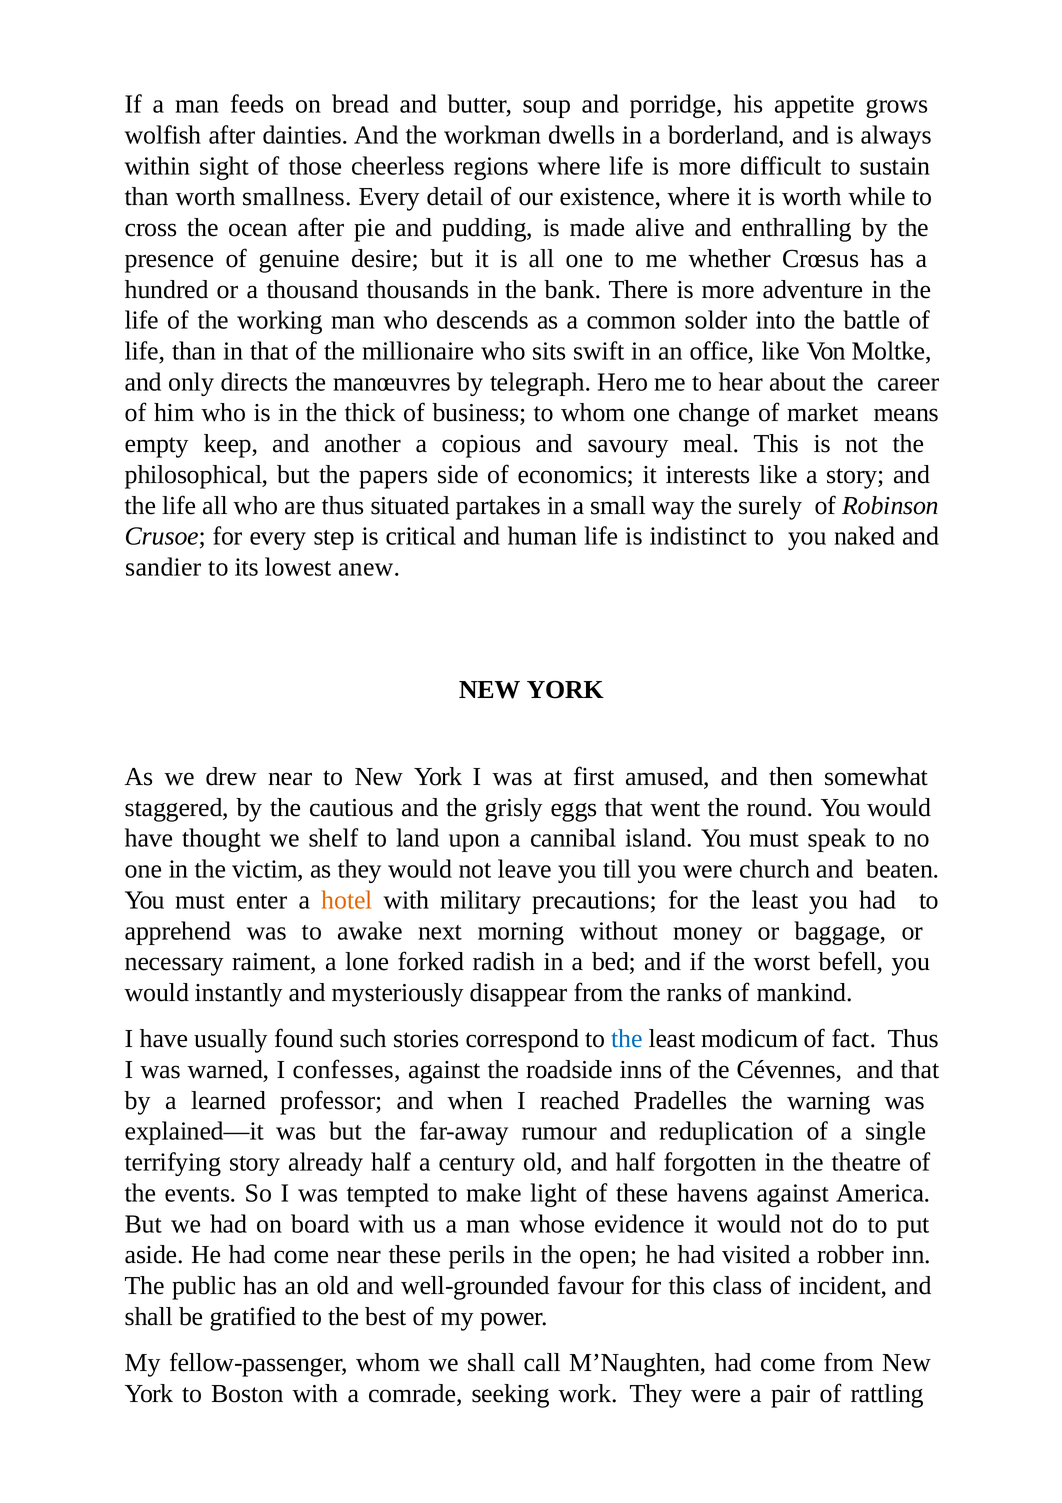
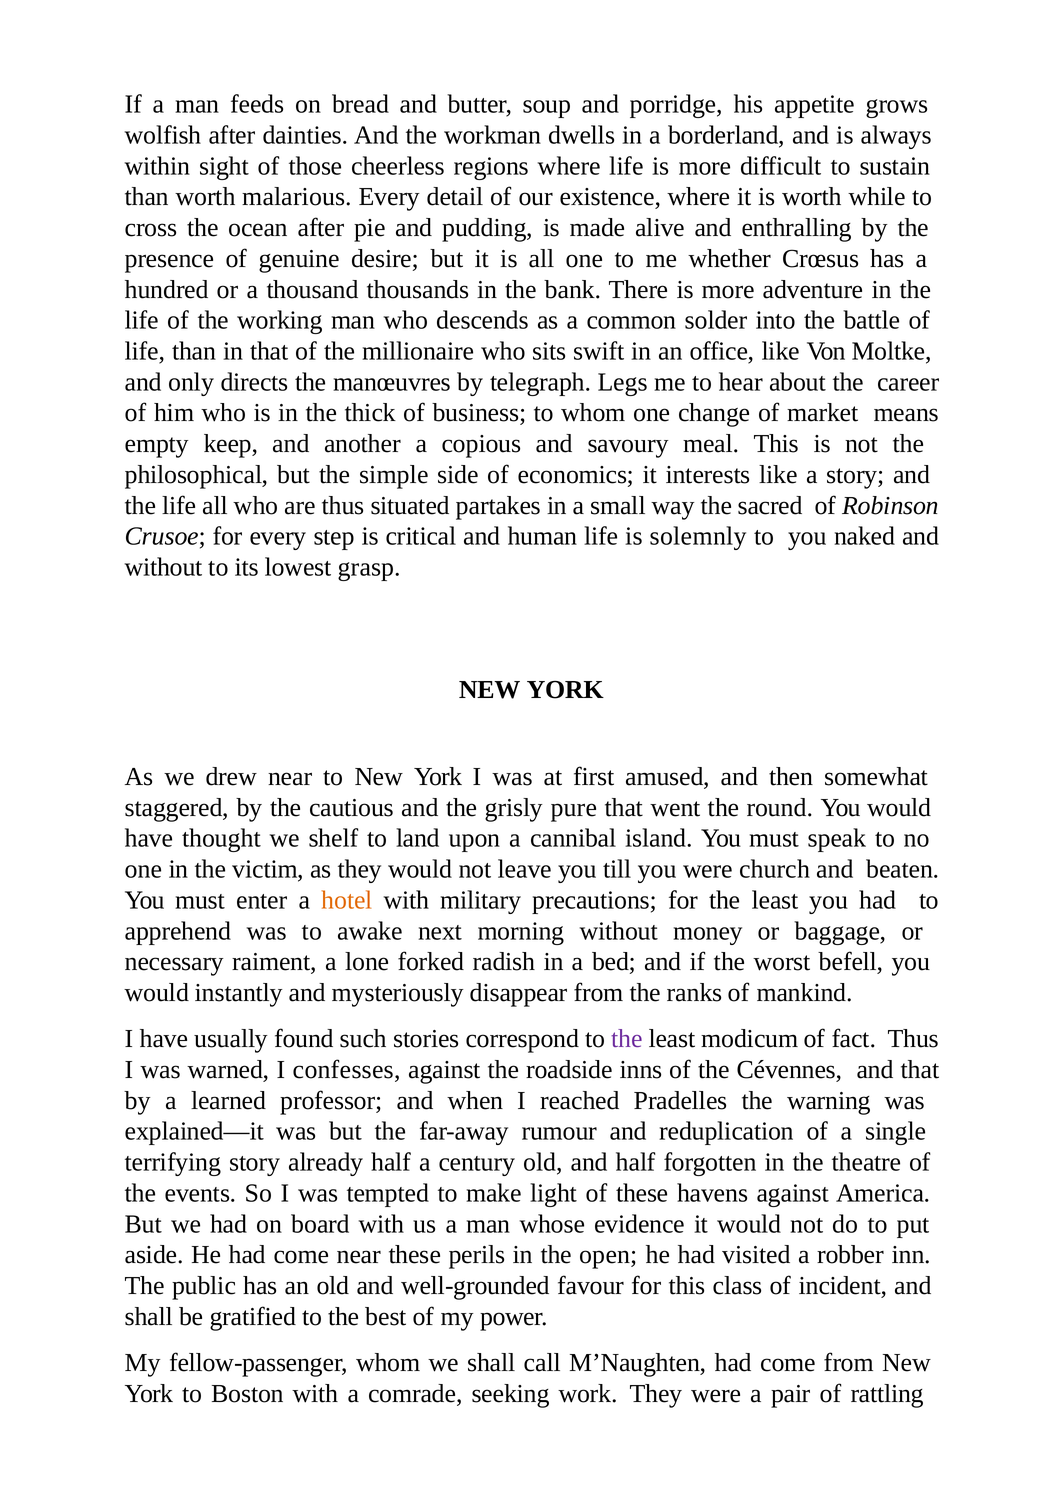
smallness: smallness -> malarious (297, 197)
Hero: Hero -> Legs (623, 382)
papers: papers -> simple (394, 475)
surely: surely -> sacred (770, 506)
indistinct: indistinct -> solemnly (698, 536)
sandier: sandier -> without (164, 567)
anew: anew -> grasp (369, 567)
eggs: eggs -> pure (574, 808)
the colour: blue -> purple (627, 1039)
